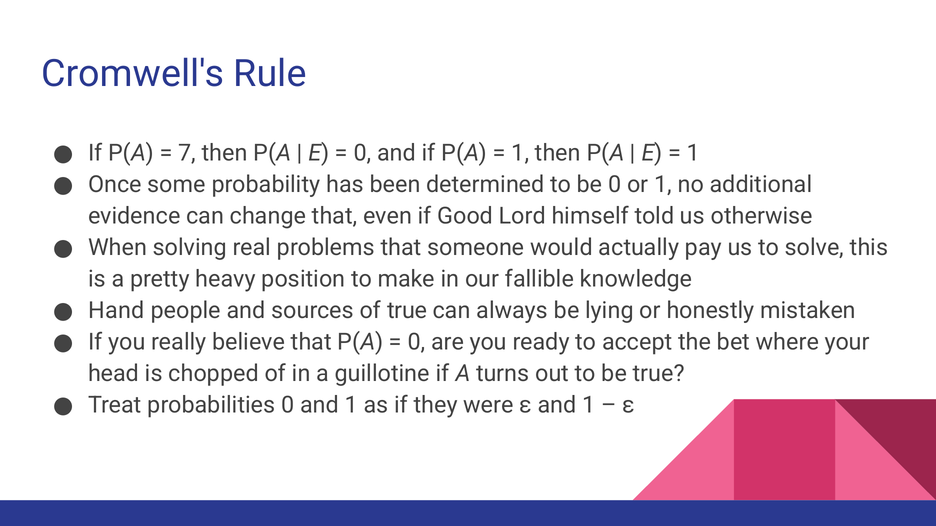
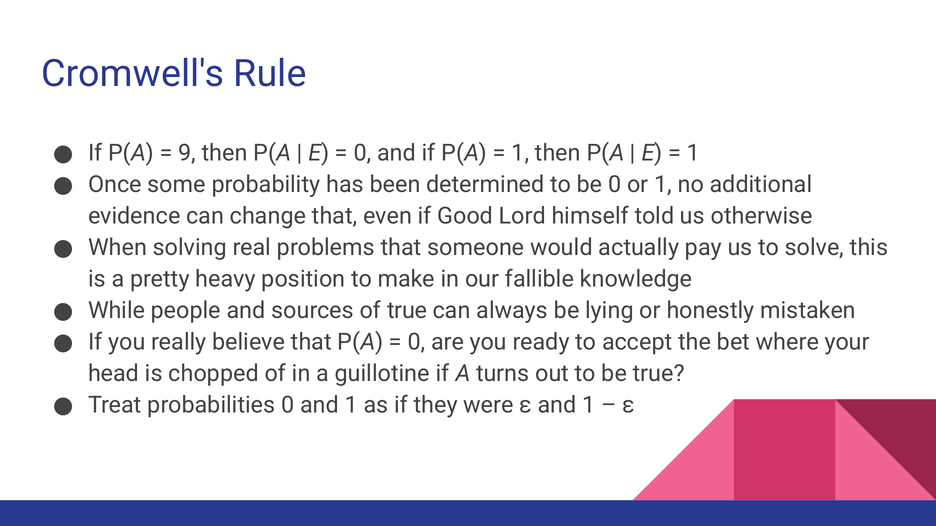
7: 7 -> 9 (187, 153)
Hand: Hand -> While (117, 311)
